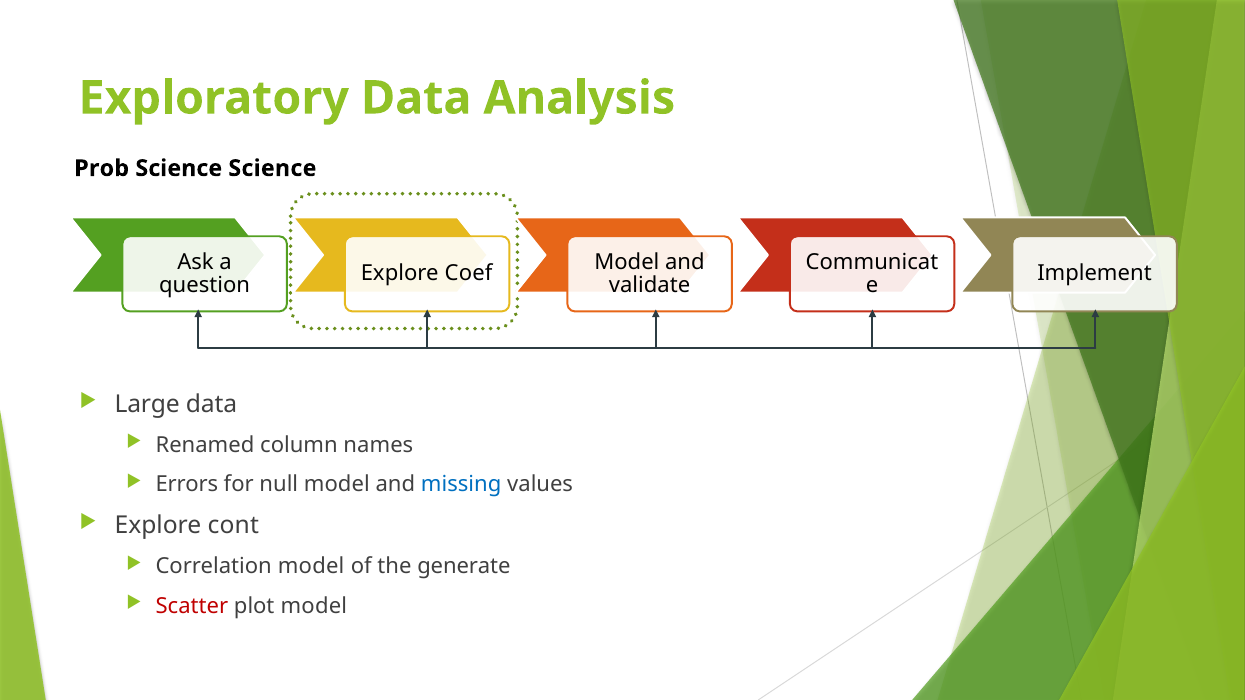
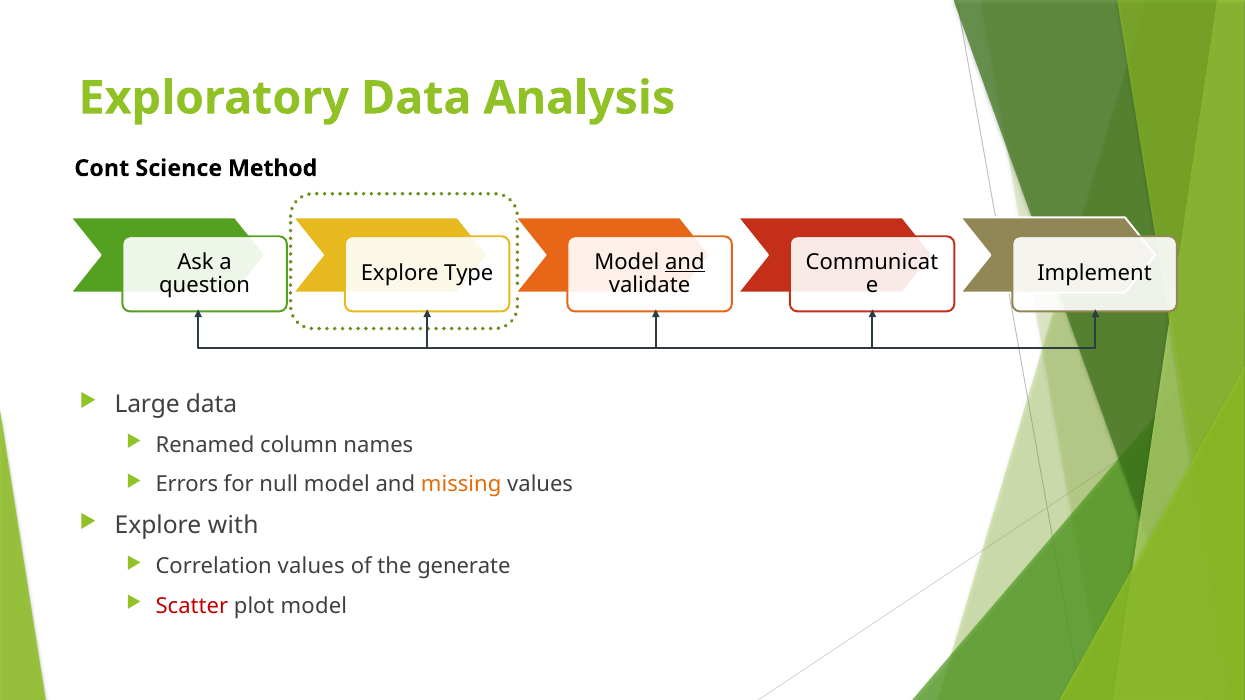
Prob: Prob -> Cont (102, 168)
Science Science: Science -> Method (273, 168)
and underline: none -> present (685, 262)
Coef: Coef -> Type (469, 274)
missing colour: blue -> orange (461, 485)
cont: cont -> with (233, 526)
Correlation model: model -> values (311, 567)
